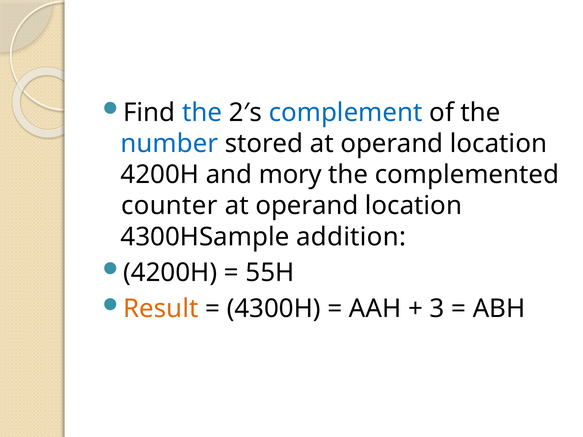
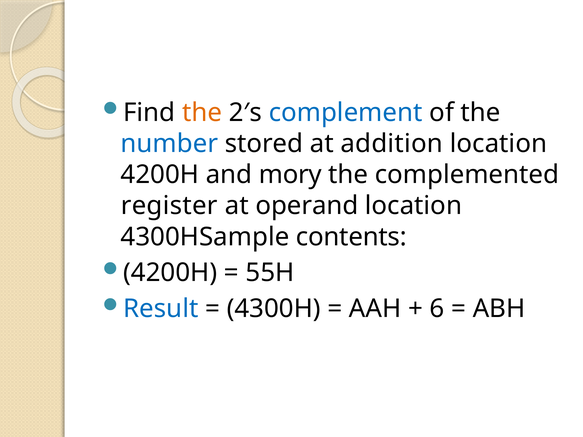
the colour: blue -> orange (202, 113)
stored at operand: operand -> addition (392, 144)
counter: counter -> register (169, 206)
addition: addition -> contents (351, 237)
Result colour: orange -> blue (161, 309)
3: 3 -> 6 (437, 309)
